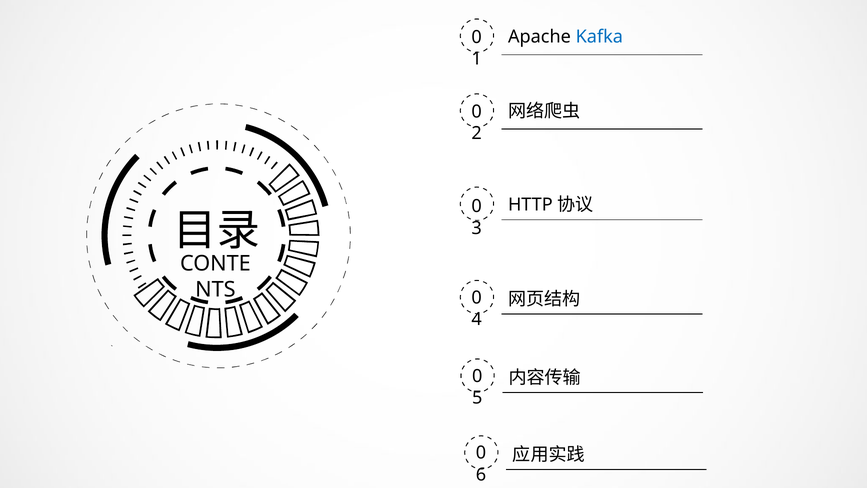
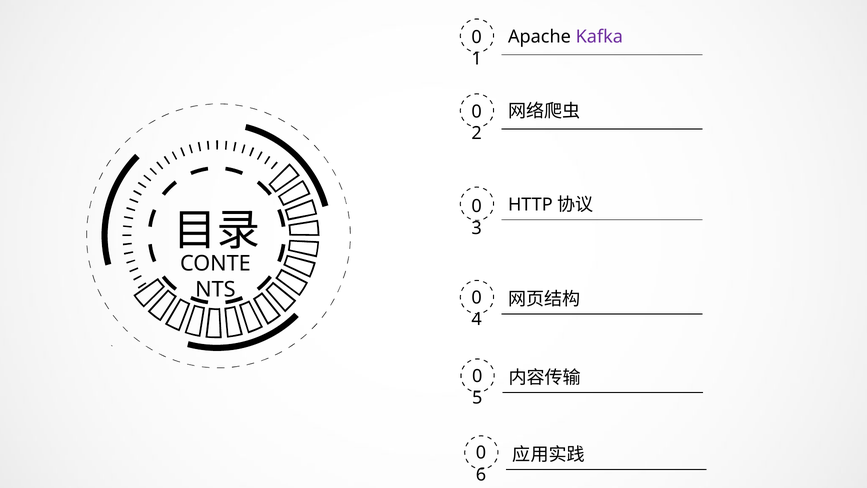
Kafka colour: blue -> purple (599, 37)
